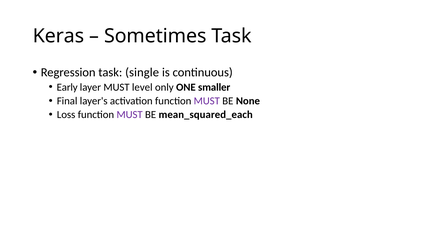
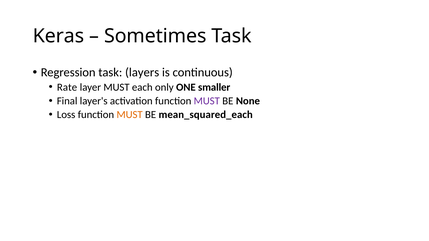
single: single -> layers (142, 73)
Early: Early -> Rate (67, 87)
level: level -> each (142, 87)
MUST colour: purple -> orange (130, 115)
